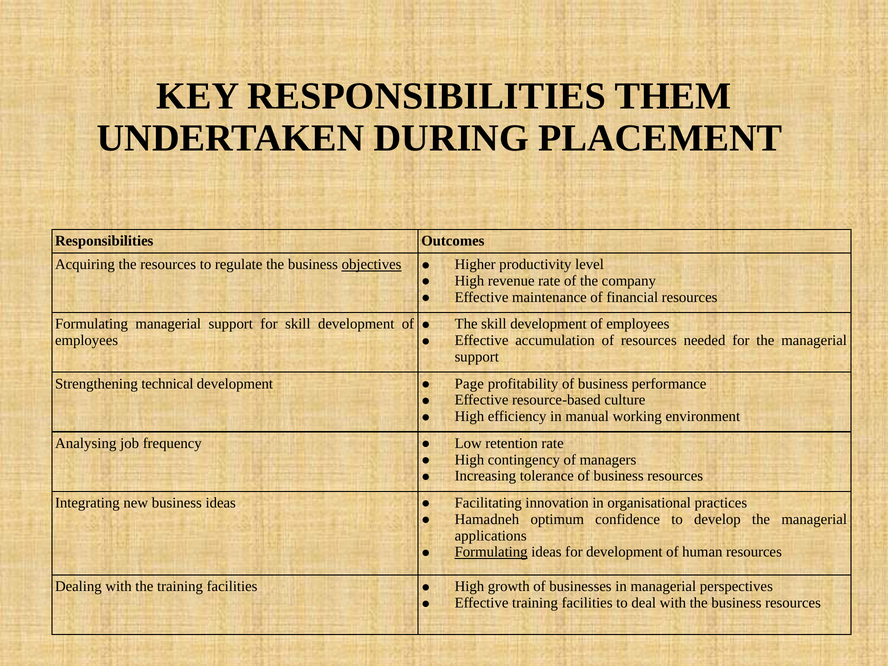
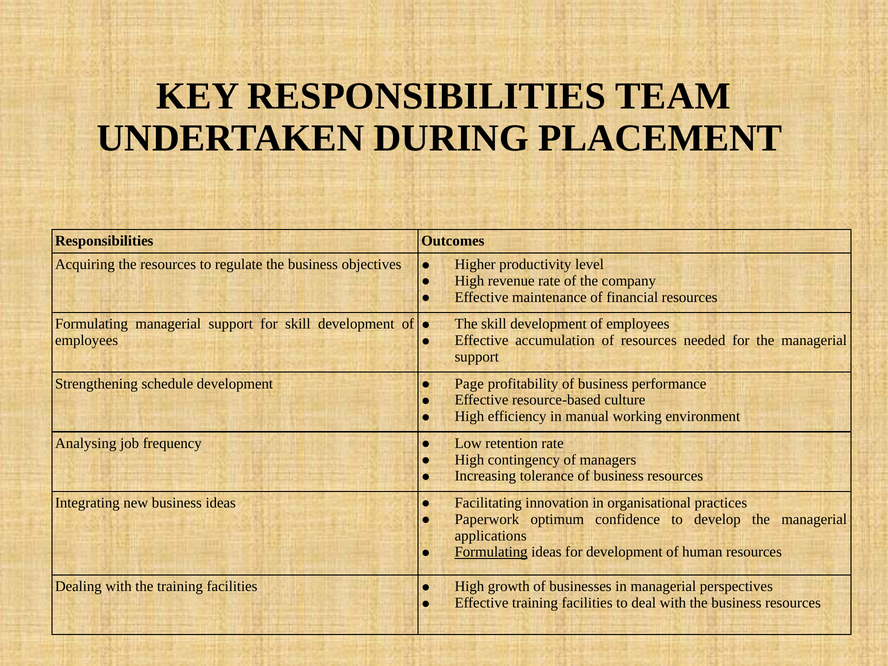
THEM: THEM -> TEAM (673, 96)
objectives underline: present -> none (372, 265)
technical: technical -> schedule (167, 384)
Hamadneh: Hamadneh -> Paperwork (487, 519)
